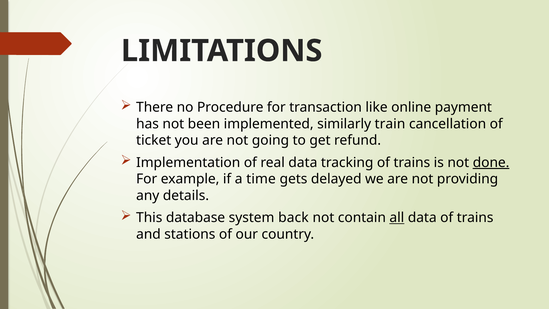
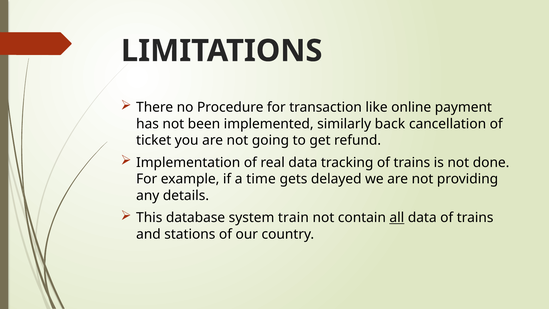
train: train -> back (390, 124)
done underline: present -> none (491, 162)
back: back -> train (293, 218)
